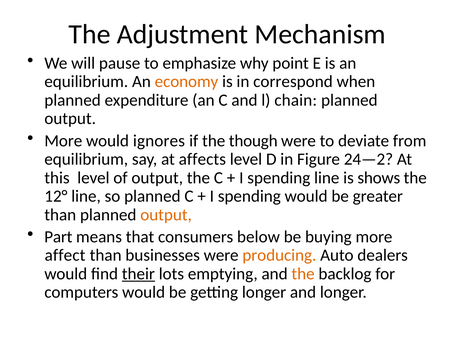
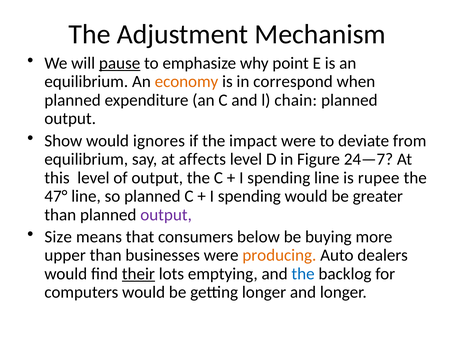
pause underline: none -> present (120, 63)
More: More -> Show (63, 140)
though: though -> impact (253, 140)
24—2: 24—2 -> 24—7 (368, 159)
shows: shows -> rupee (379, 177)
12°: 12° -> 47° (56, 196)
output colour: orange -> purple (166, 214)
Part: Part -> Size (58, 236)
affect: affect -> upper (65, 255)
the colour: orange -> blue (303, 273)
